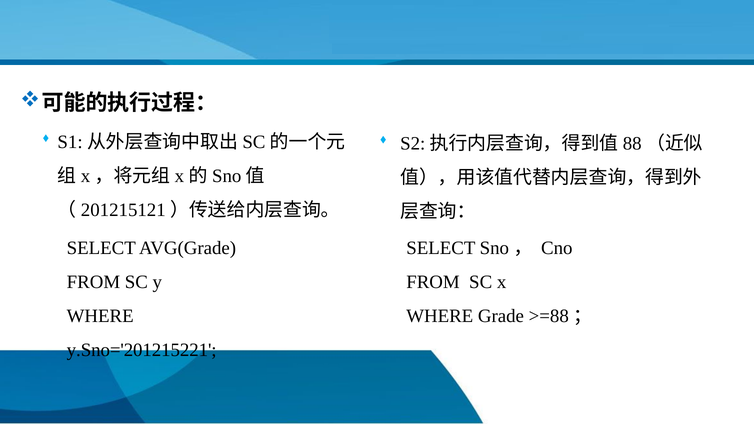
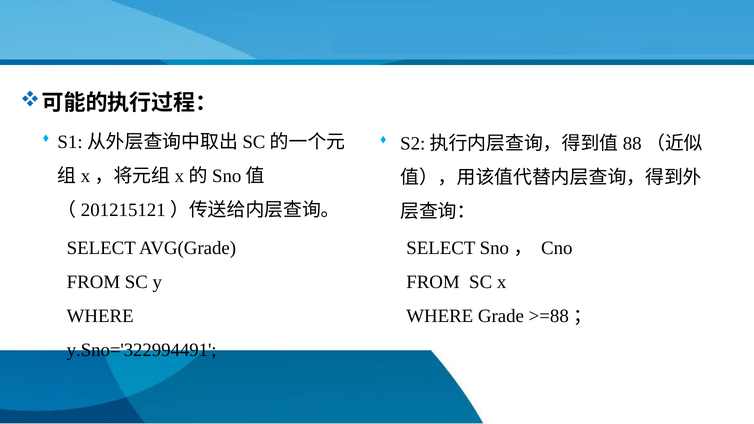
y.Sno='201215221: y.Sno='201215221 -> y.Sno='322994491 (142, 350)
